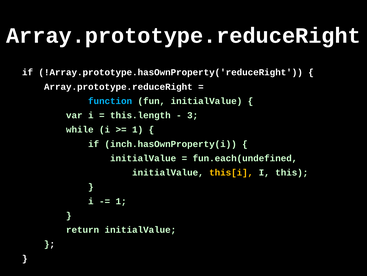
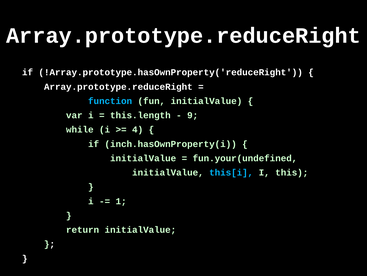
3: 3 -> 9 (193, 115)
1: 1 -> 4 (138, 129)
fun.each(undefined: fun.each(undefined -> fun.your(undefined (245, 158)
this[i colour: yellow -> light blue (231, 172)
